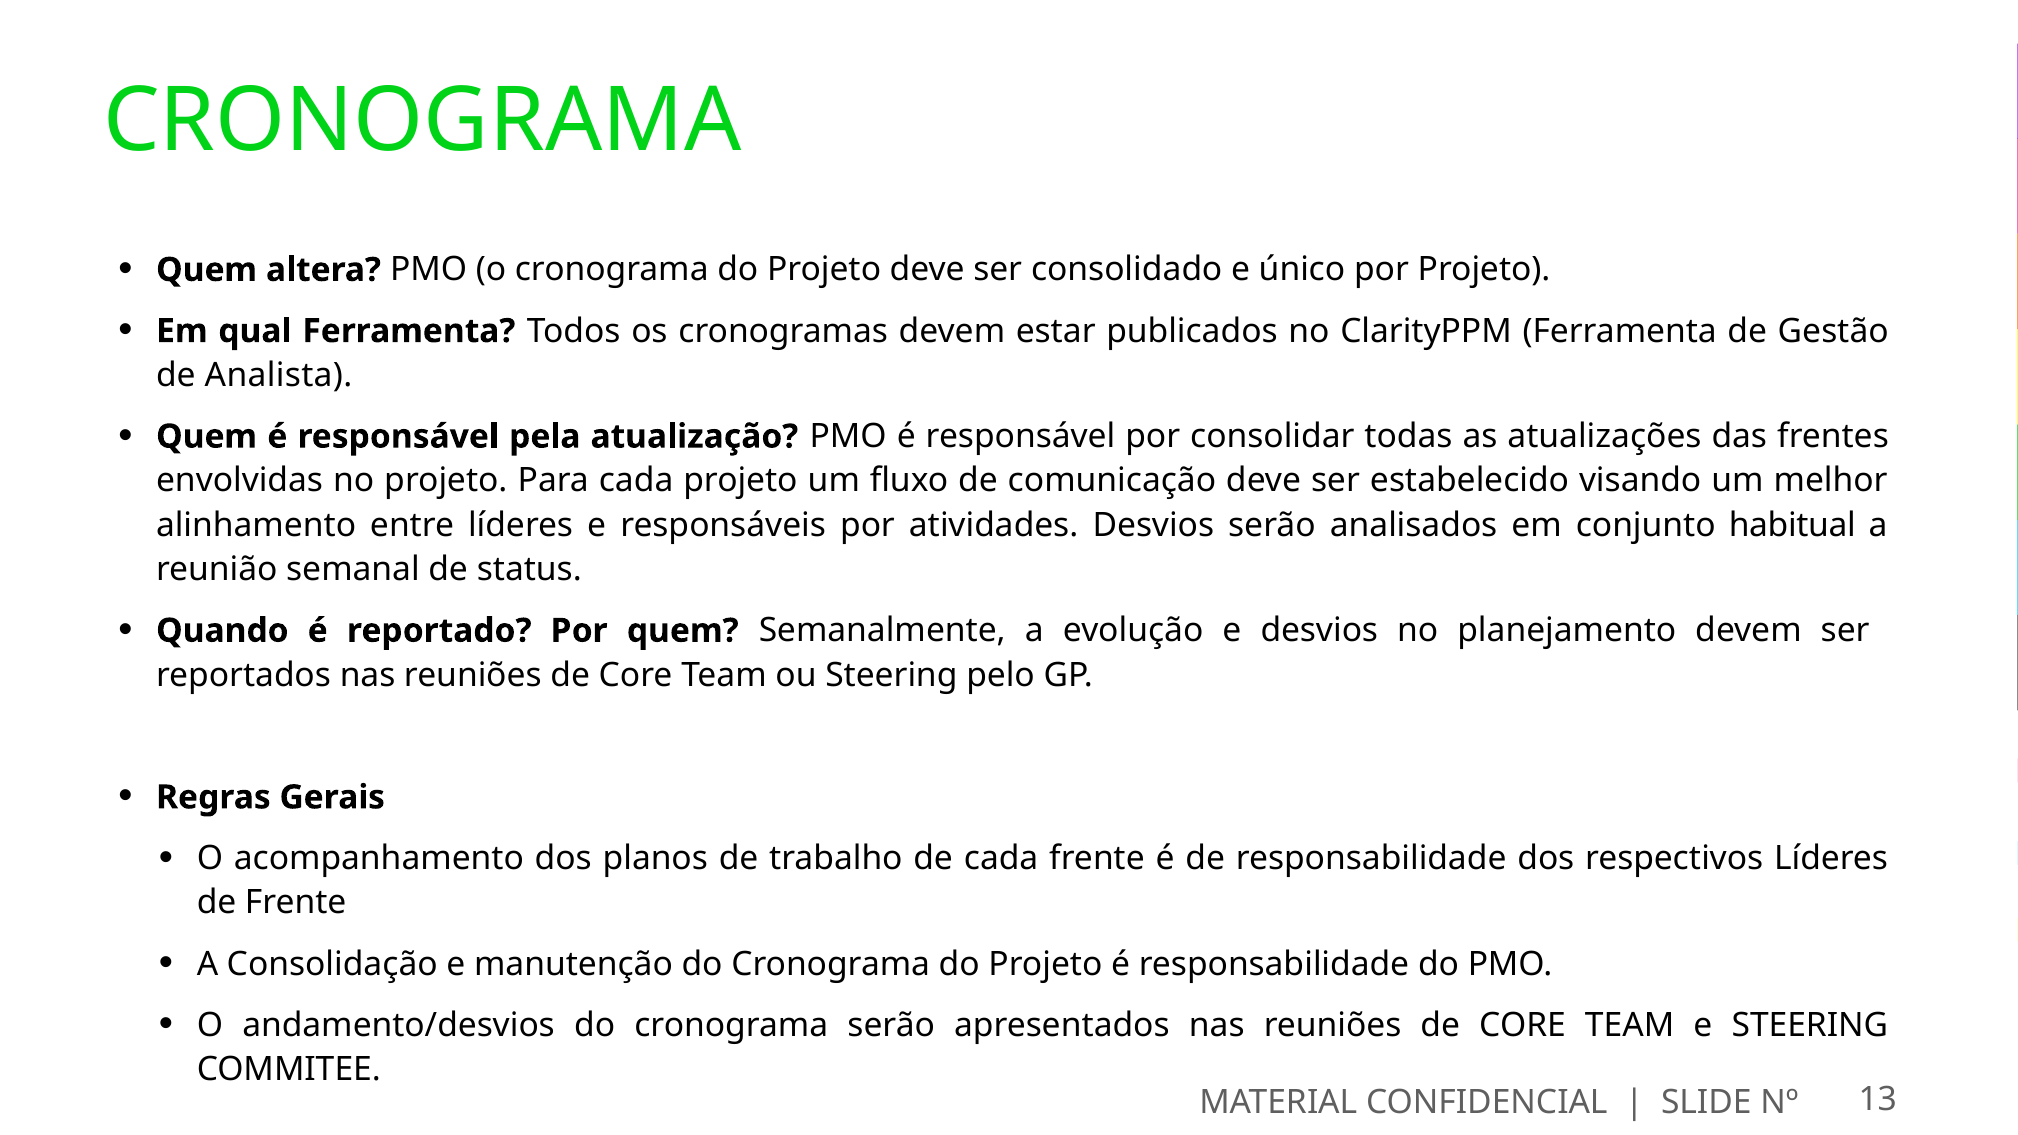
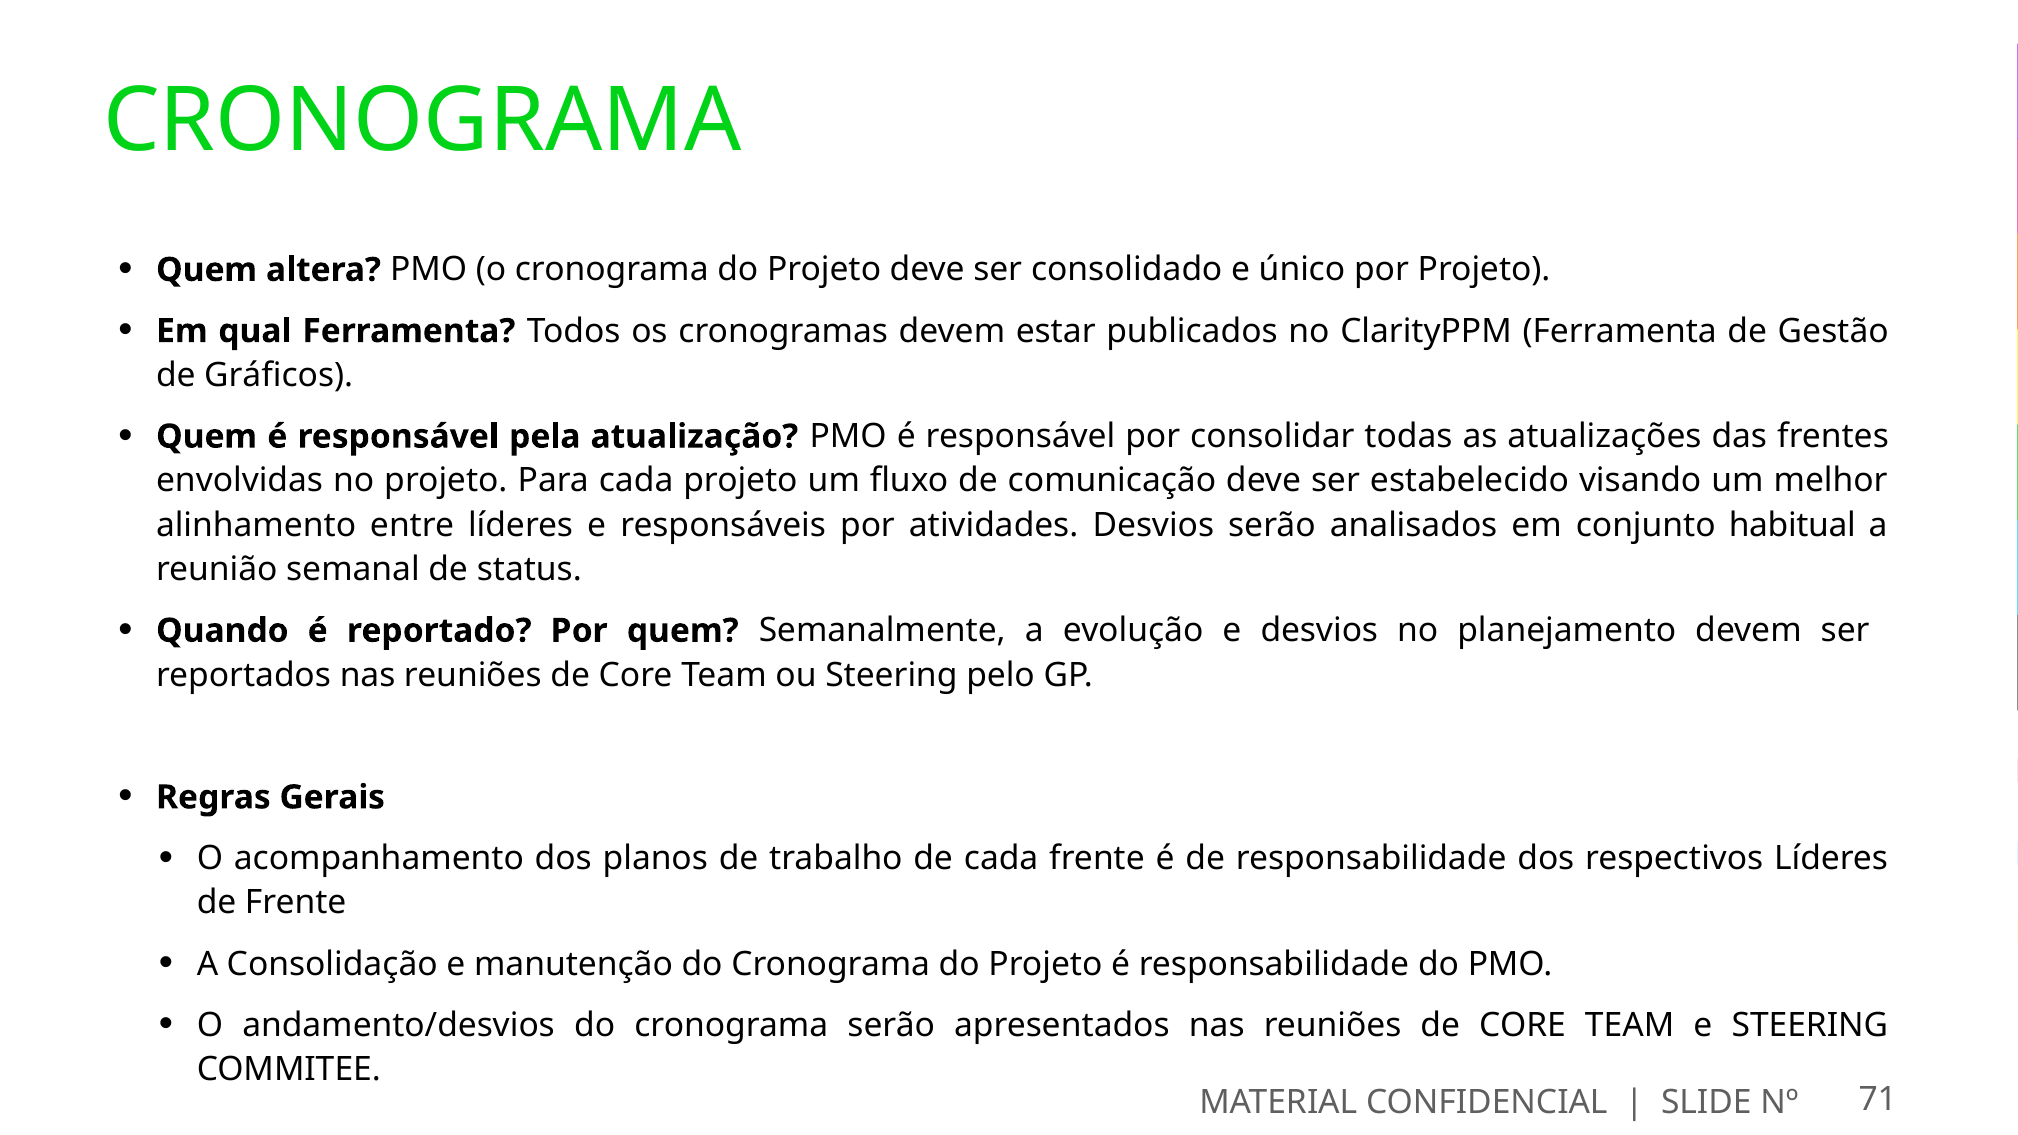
Analista: Analista -> Gráficos (279, 375)
13: 13 -> 71 (1878, 1099)
